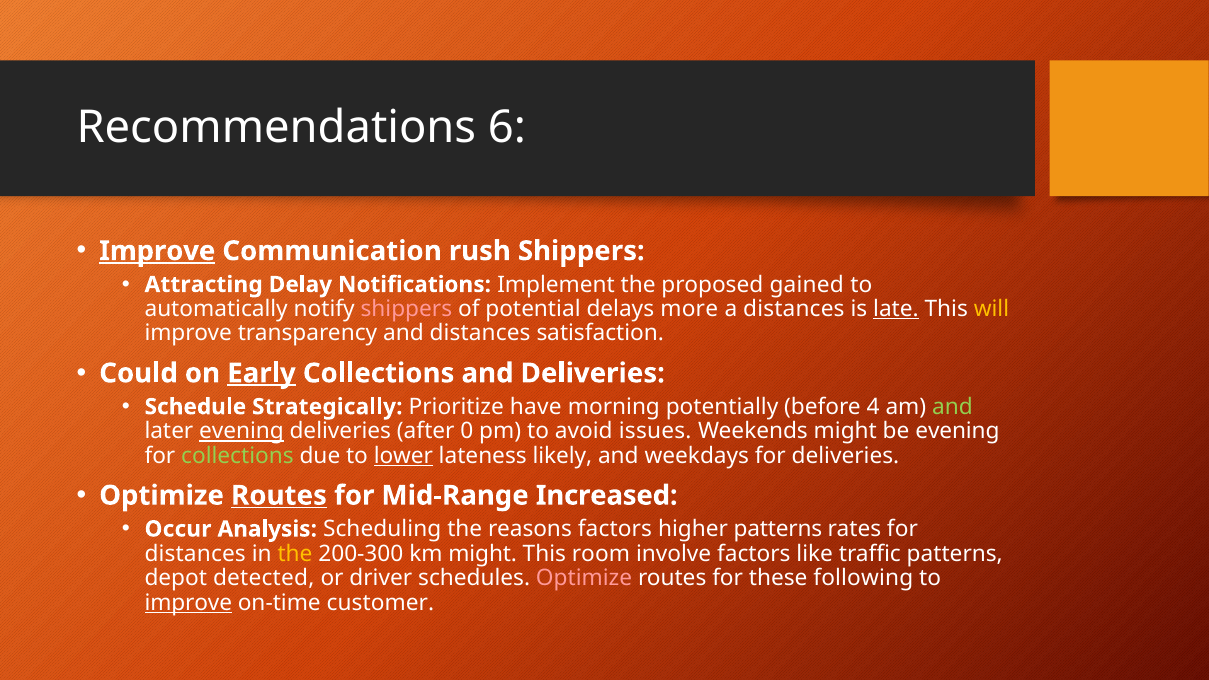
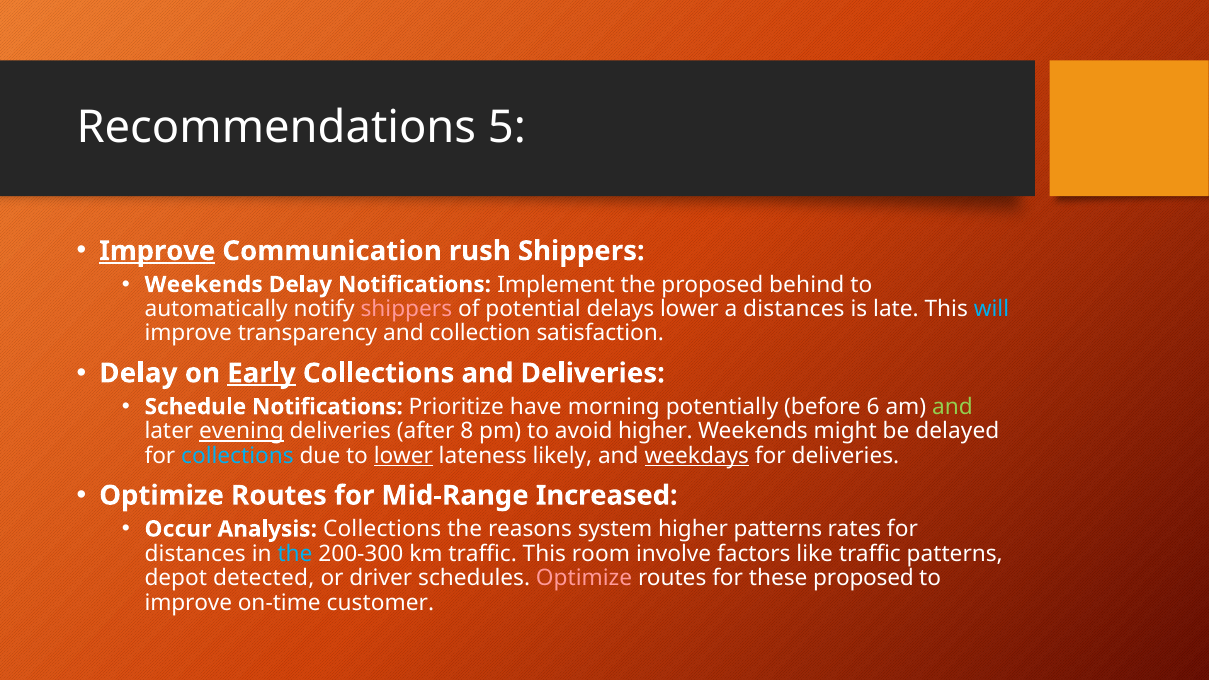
6: 6 -> 5 (507, 128)
Attracting: Attracting -> Weekends (204, 285)
gained: gained -> behind (807, 285)
delays more: more -> lower (689, 309)
late underline: present -> none (896, 309)
will colour: yellow -> light blue (992, 309)
and distances: distances -> collection (480, 334)
Could: Could -> Delay (138, 373)
Schedule Strategically: Strategically -> Notifications (327, 407)
4: 4 -> 6 (873, 407)
0: 0 -> 8 (467, 431)
avoid issues: issues -> higher (655, 431)
be evening: evening -> delayed (957, 431)
collections colour: light green -> light blue (237, 456)
weekdays underline: none -> present (697, 456)
Routes underline: present -> none (279, 496)
Analysis Scheduling: Scheduling -> Collections (382, 529)
reasons factors: factors -> system (615, 529)
the colour: yellow -> light blue (295, 554)
km might: might -> traffic (483, 554)
these following: following -> proposed (863, 578)
improve underline: present -> none (188, 603)
